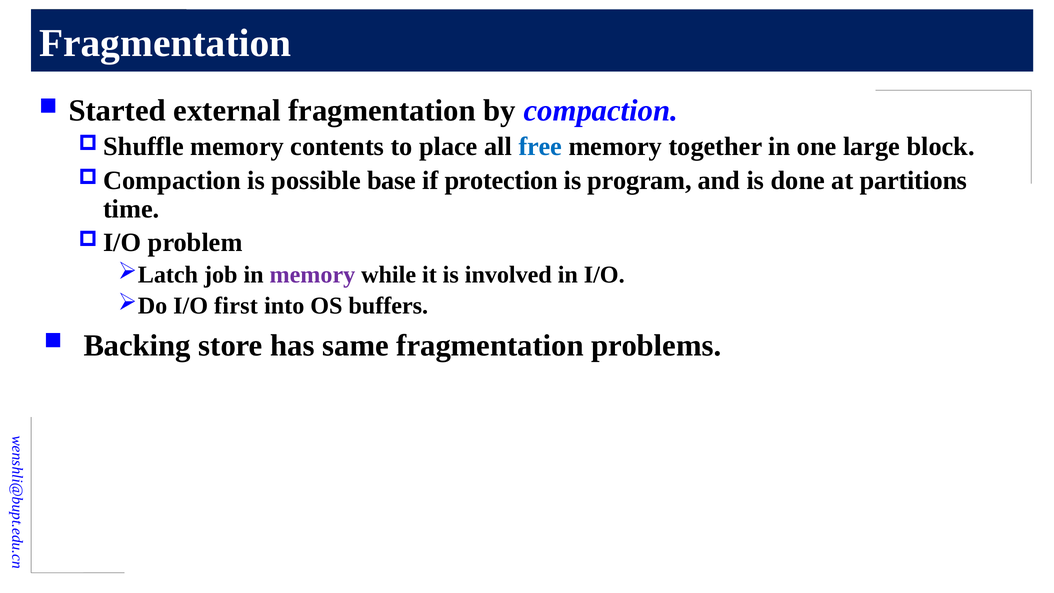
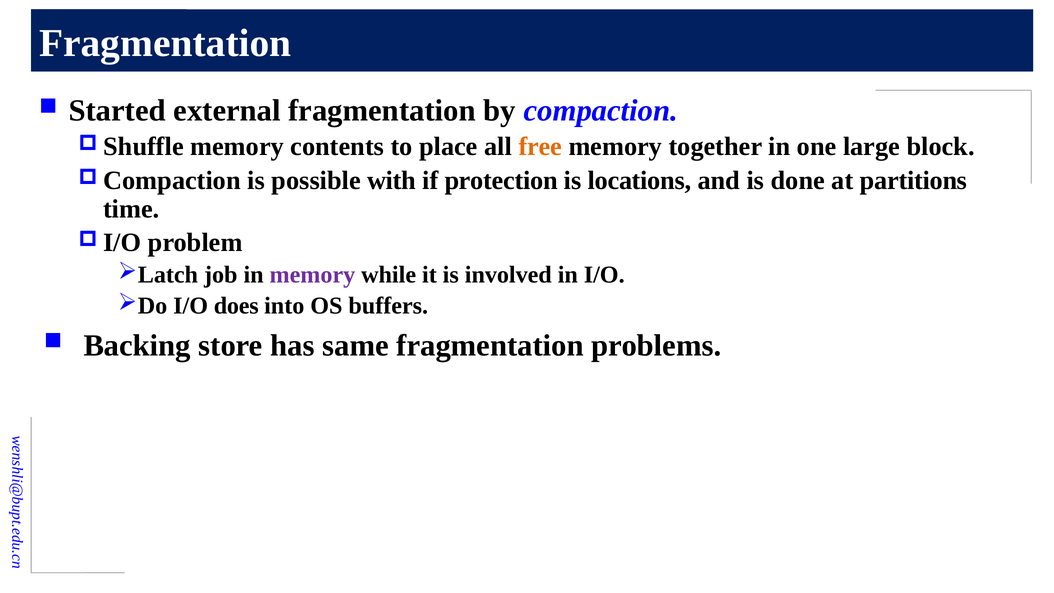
free colour: blue -> orange (540, 147)
base: base -> with (392, 180)
program: program -> locations (639, 180)
first: first -> does (236, 306)
